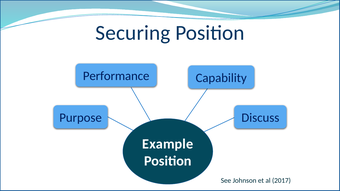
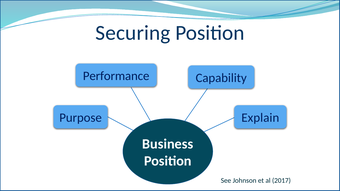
Discuss: Discuss -> Explain (260, 118)
Example: Example -> Business (168, 144)
